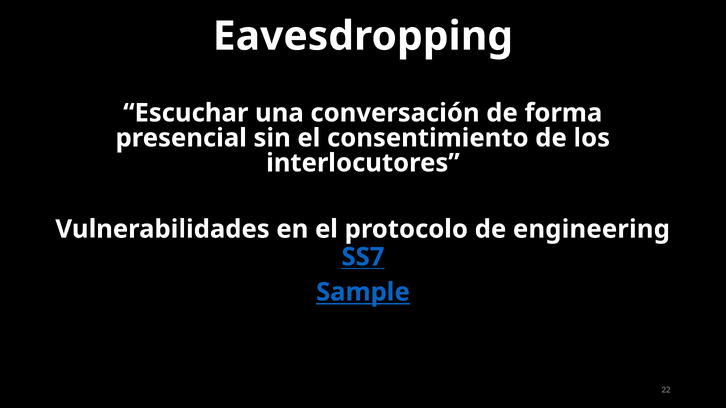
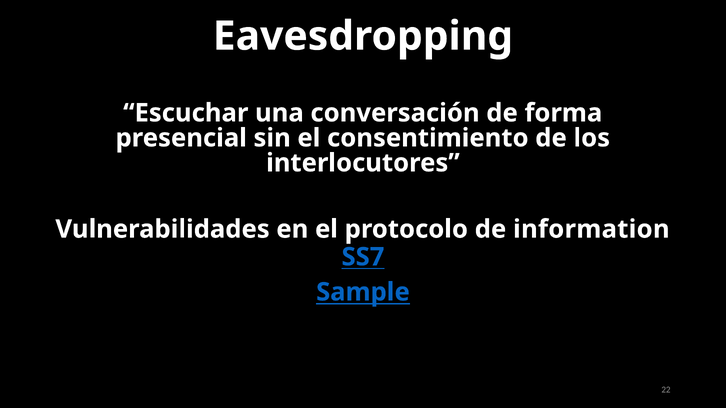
engineering: engineering -> information (591, 229)
